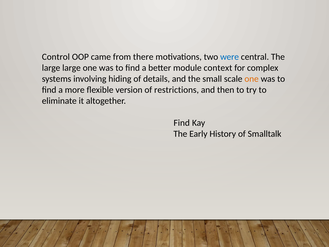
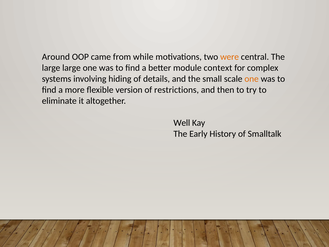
Control: Control -> Around (56, 57)
there: there -> while (143, 57)
were colour: blue -> orange (230, 57)
Find: Find -> Well (182, 123)
